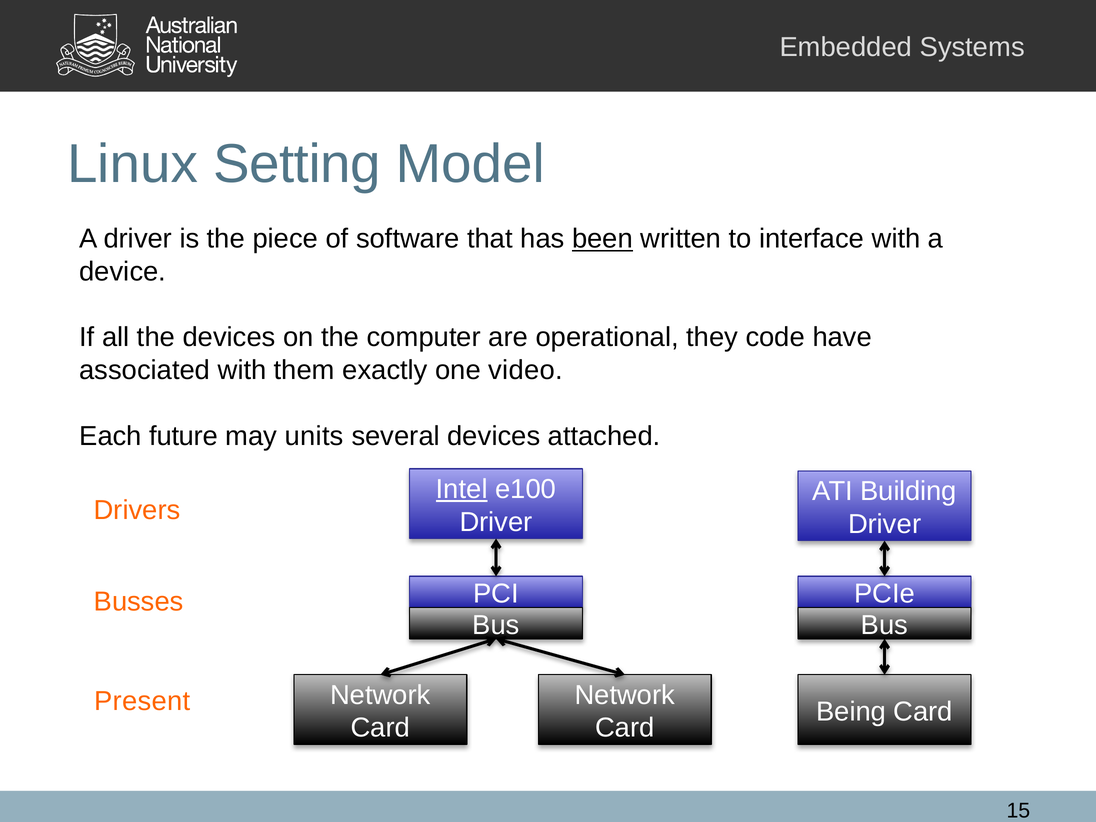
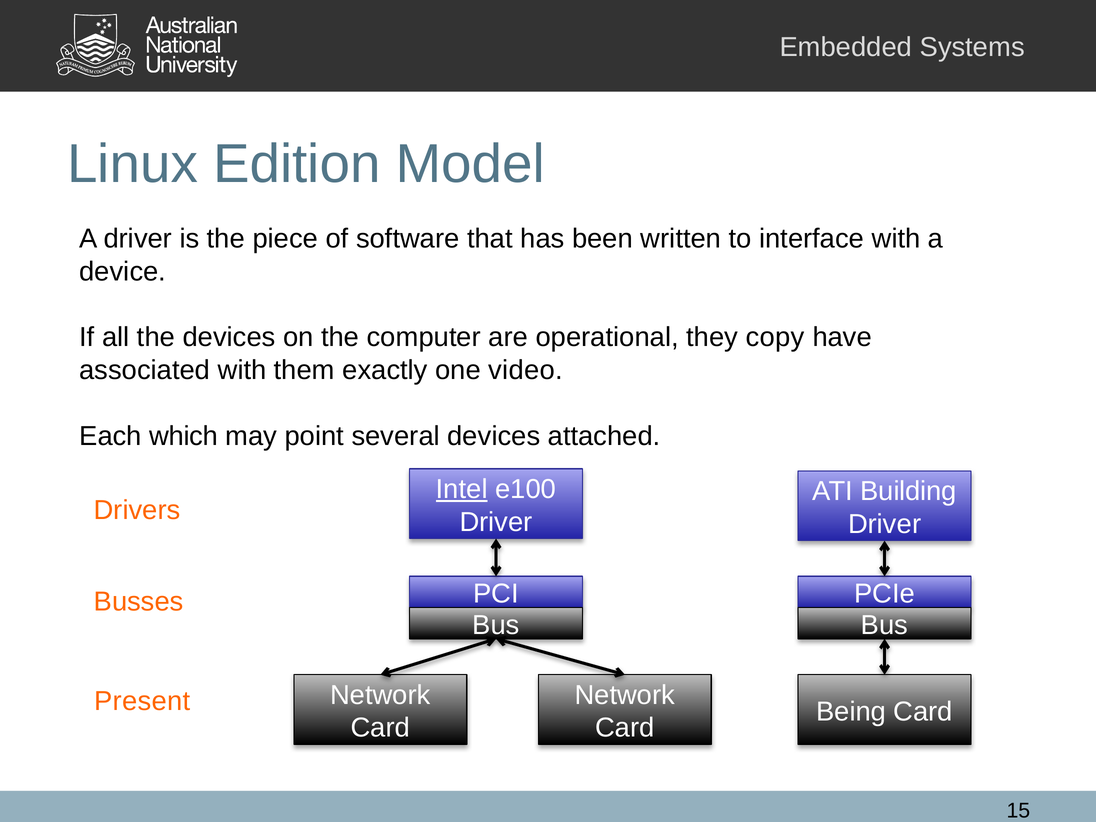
Setting: Setting -> Edition (297, 164)
been underline: present -> none (602, 239)
code: code -> copy (775, 337)
future: future -> which (184, 436)
units: units -> point (314, 436)
